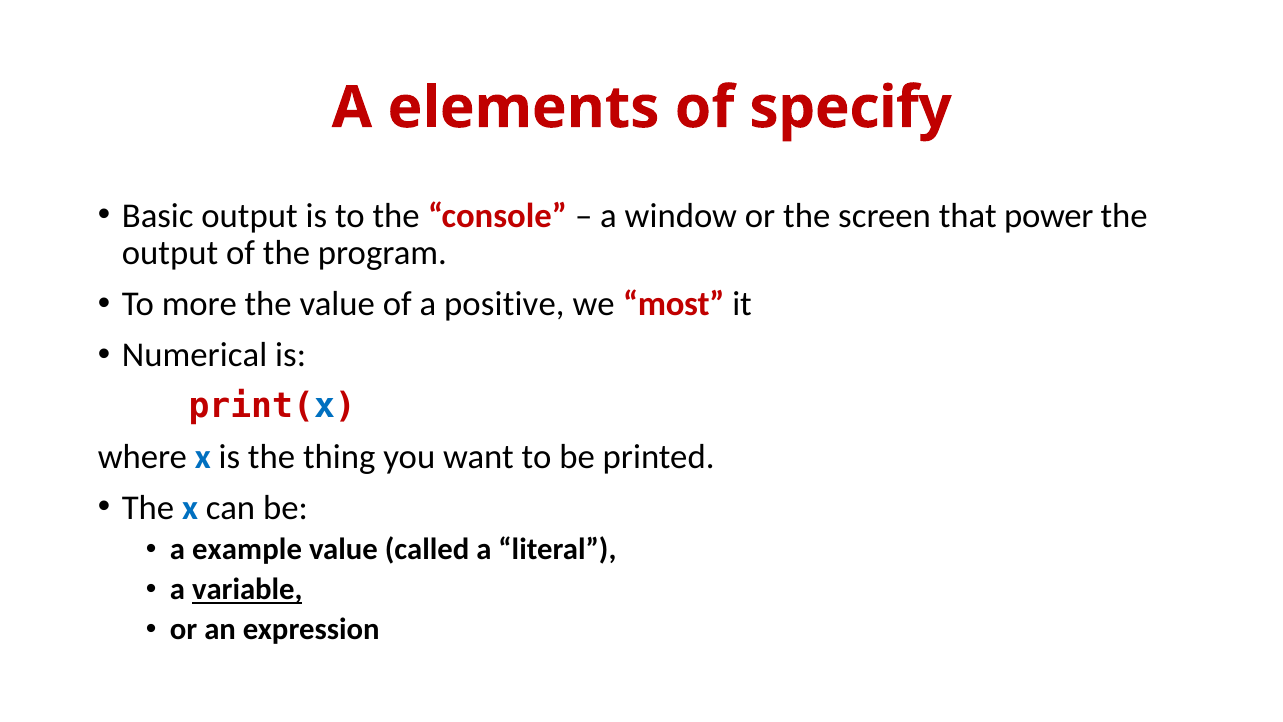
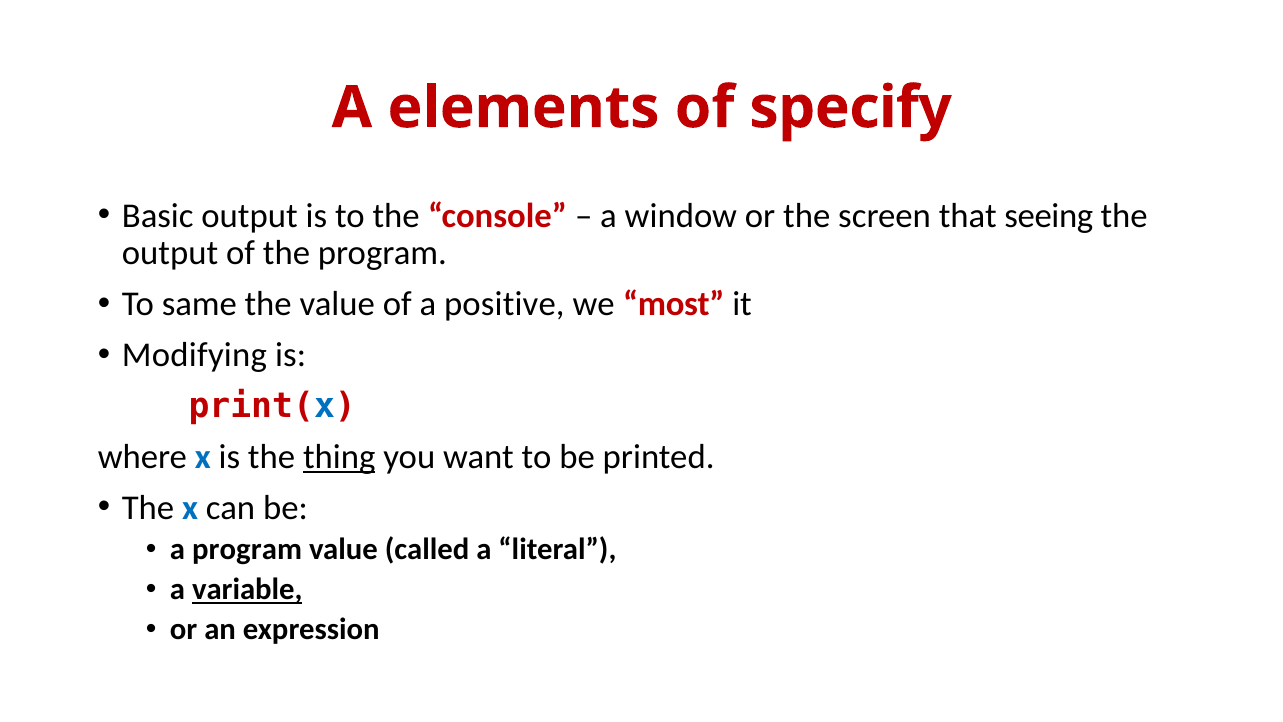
power: power -> seeing (1049, 215)
more: more -> same (199, 304)
Numerical: Numerical -> Modifying (194, 355)
thing underline: none -> present (339, 456)
a example: example -> program (247, 549)
